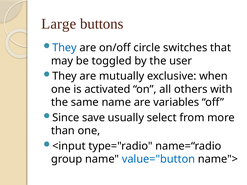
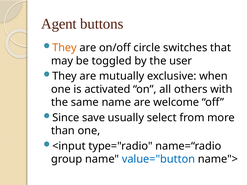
Large: Large -> Agent (59, 24)
They colour: blue -> orange (64, 48)
variables: variables -> welcome (176, 102)
